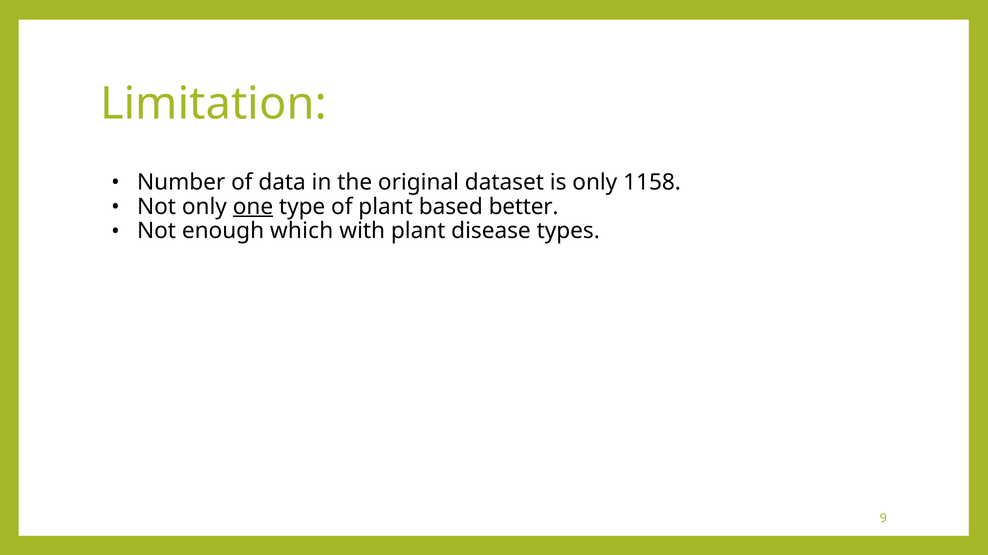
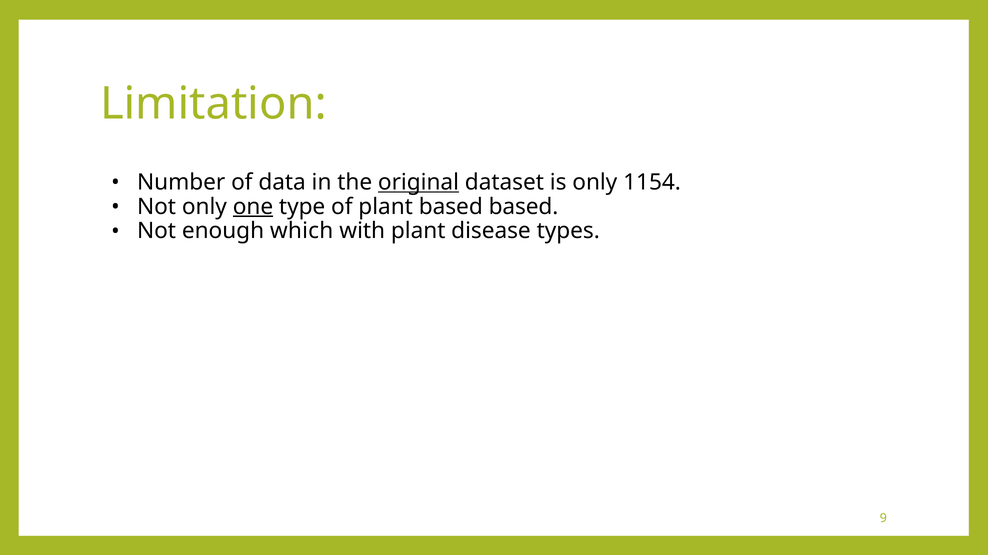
original underline: none -> present (418, 183)
1158: 1158 -> 1154 (652, 183)
based better: better -> based (524, 207)
